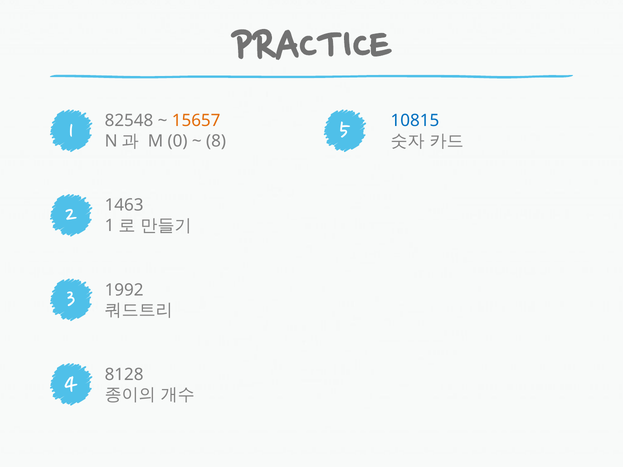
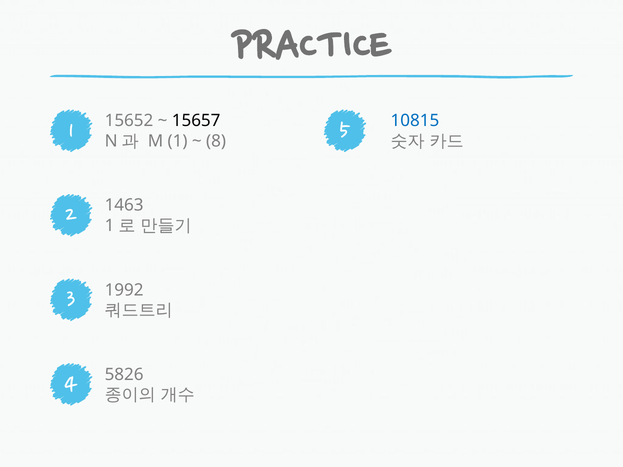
82548: 82548 -> 15652 (129, 121)
15657 colour: orange -> black (196, 121)
M 0: 0 -> 1 (178, 141)
8128: 8128 -> 5826 (124, 375)
